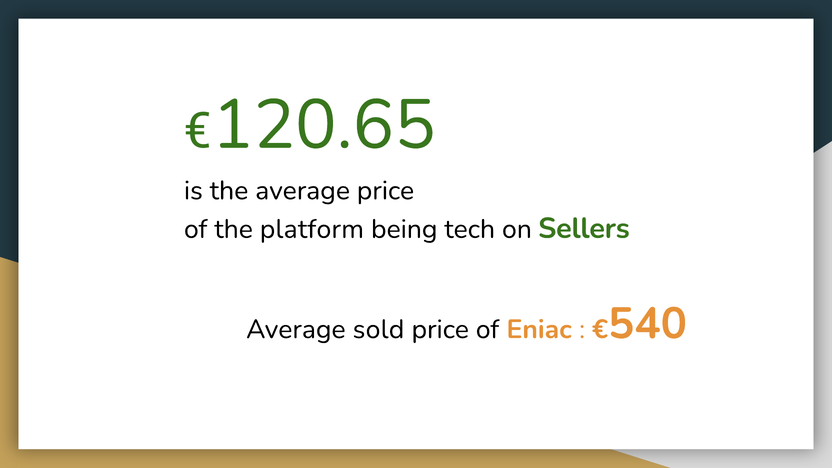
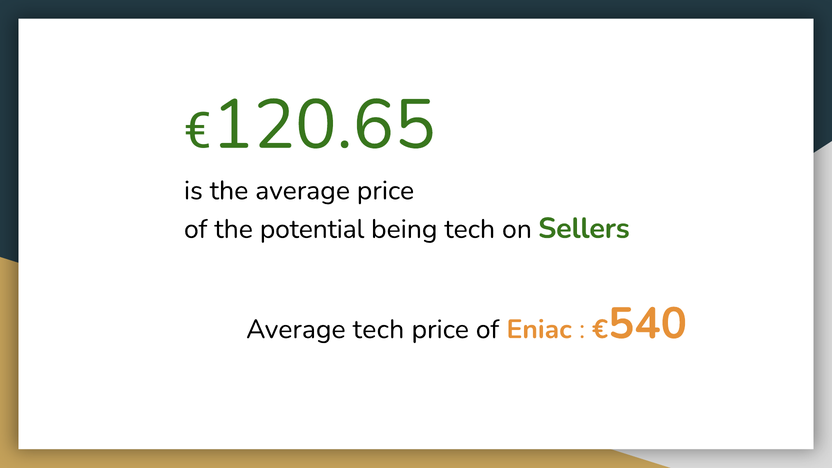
platform: platform -> potential (312, 229)
Average sold: sold -> tech (378, 329)
